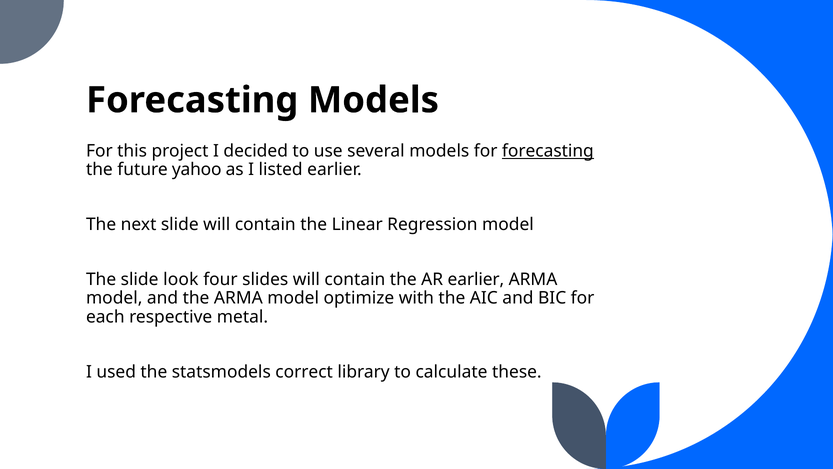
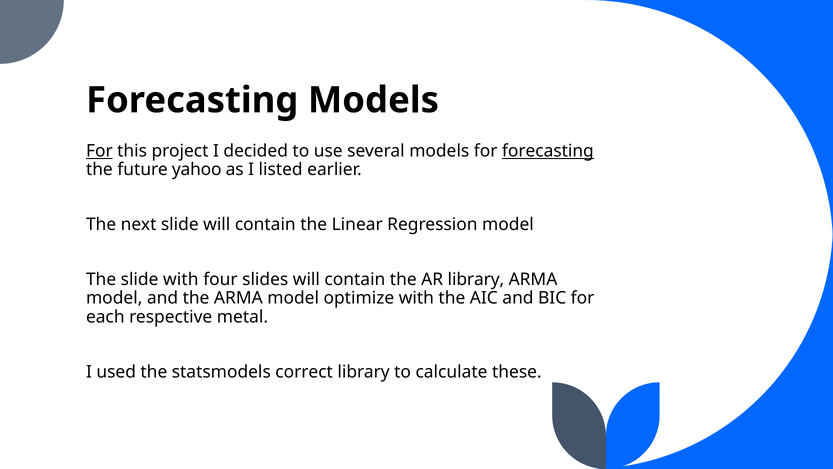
For underline: none -> present (99, 151)
slide look: look -> with (181, 279)
AR earlier: earlier -> library (476, 279)
